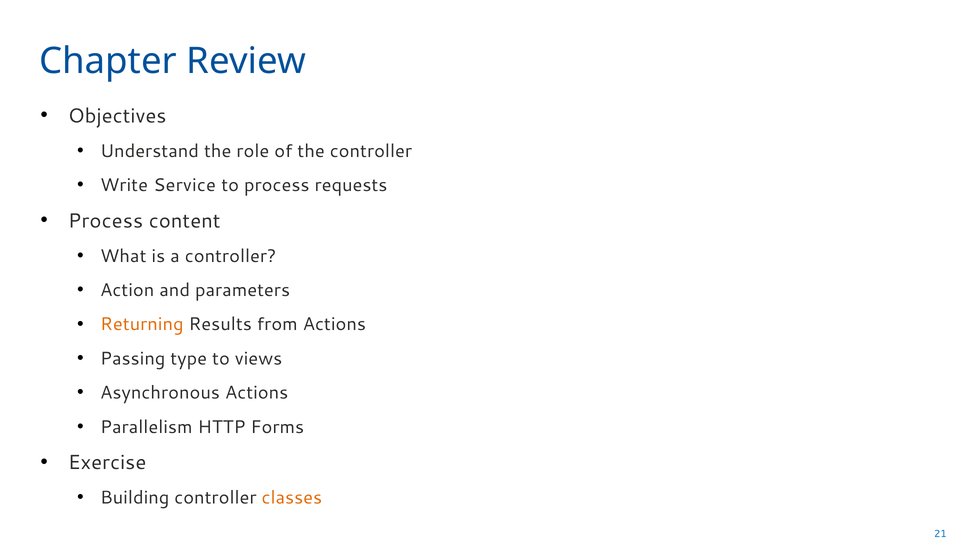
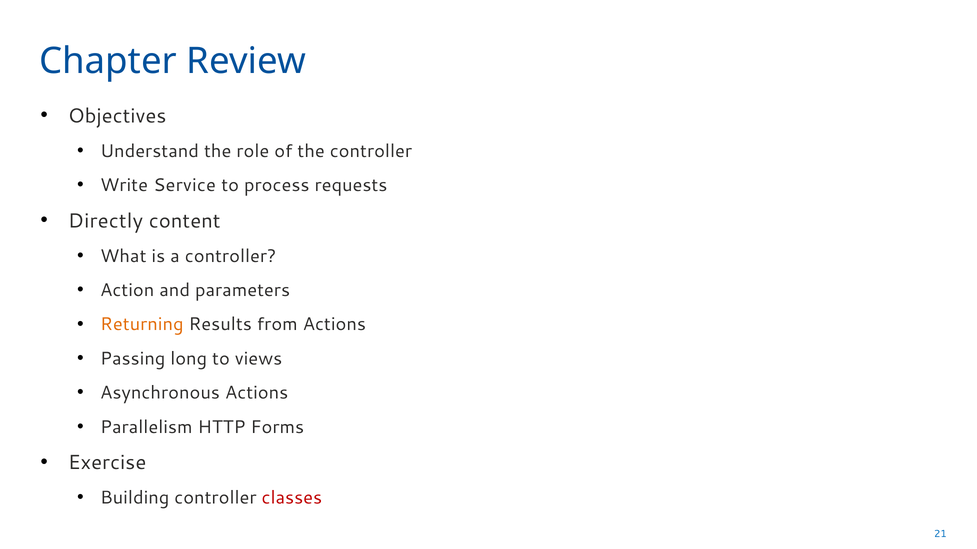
Process: Process -> Directly (106, 221)
type: type -> long (189, 359)
classes colour: orange -> red (292, 498)
